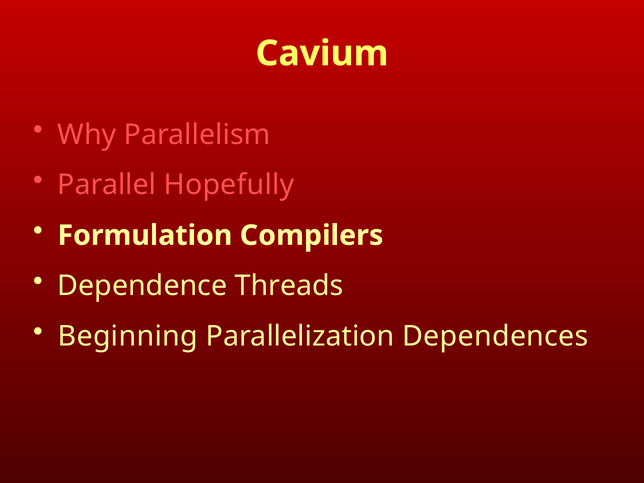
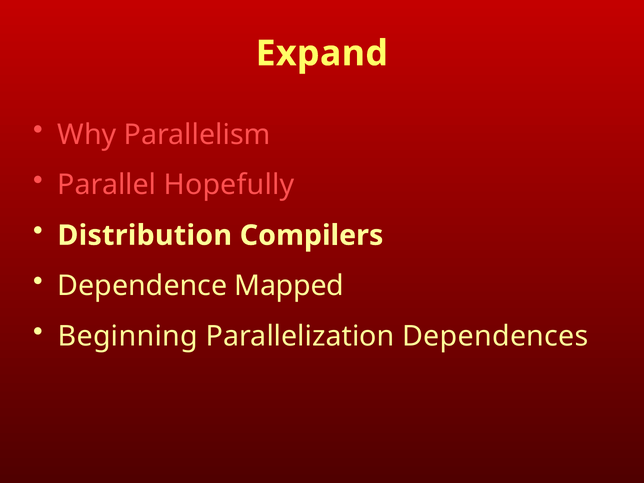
Cavium: Cavium -> Expand (322, 53)
Formulation: Formulation -> Distribution (145, 235)
Threads: Threads -> Mapped (289, 286)
